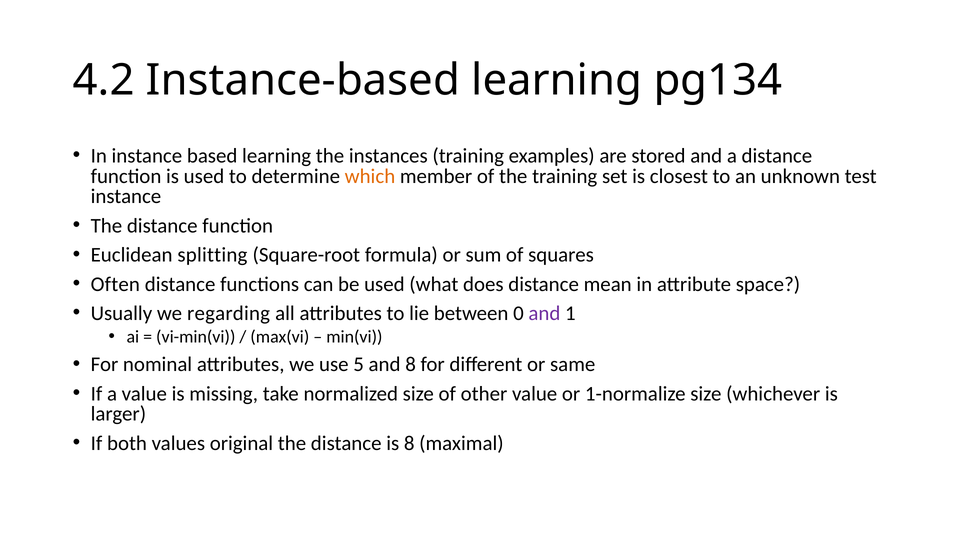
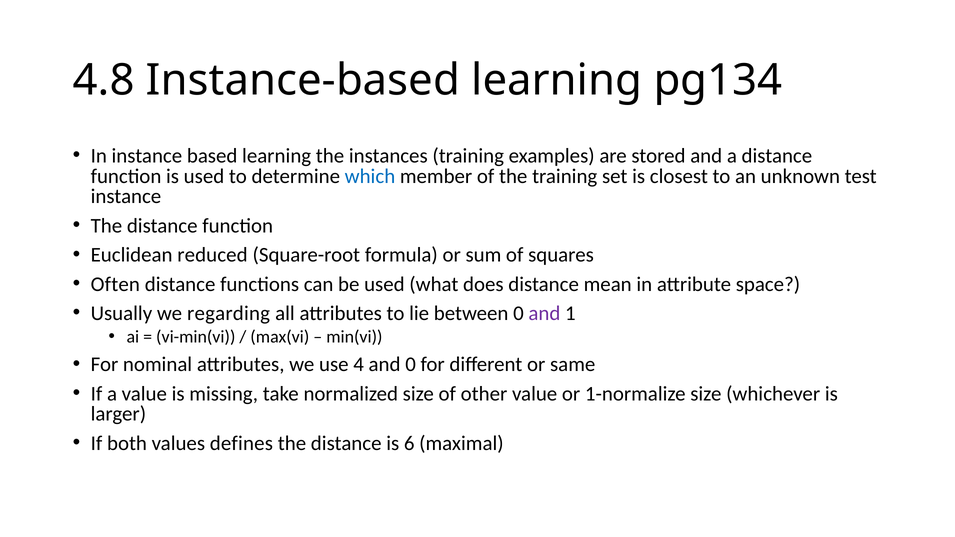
4.2: 4.2 -> 4.8 (104, 80)
which colour: orange -> blue (370, 176)
splitting: splitting -> reduced (213, 255)
5: 5 -> 4 (359, 365)
and 8: 8 -> 0 (411, 365)
original: original -> defines (241, 443)
is 8: 8 -> 6 (409, 443)
